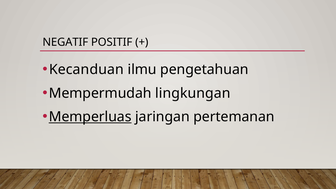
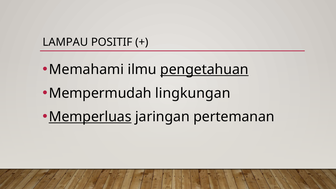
NEGATIF: NEGATIF -> LAMPAU (65, 42)
Kecanduan: Kecanduan -> Memahami (86, 70)
pengetahuan underline: none -> present (204, 70)
